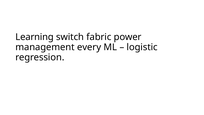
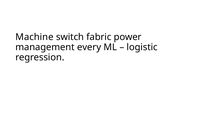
Learning: Learning -> Machine (34, 37)
